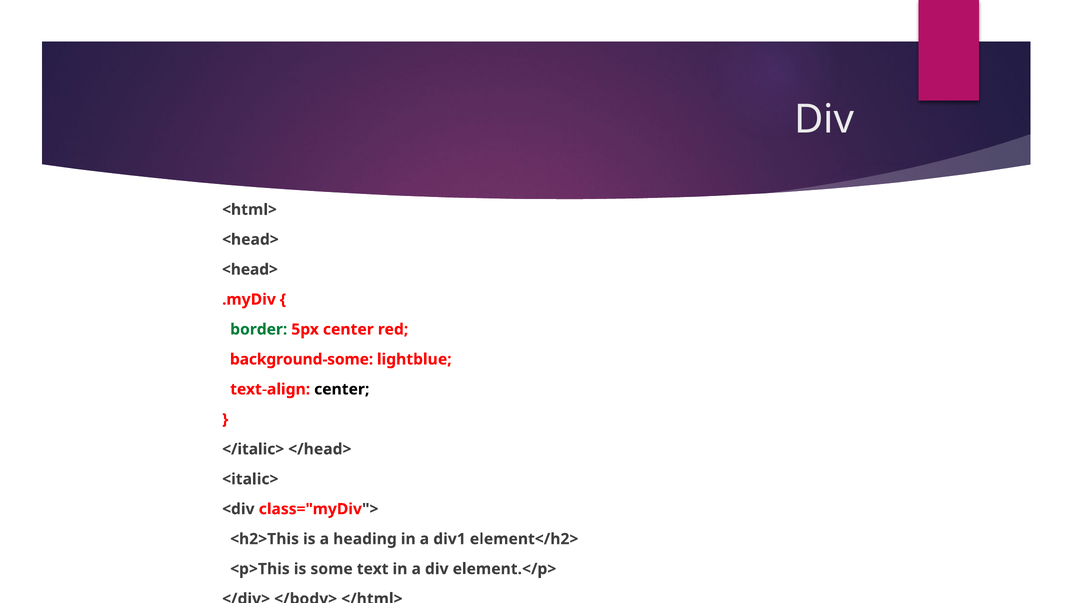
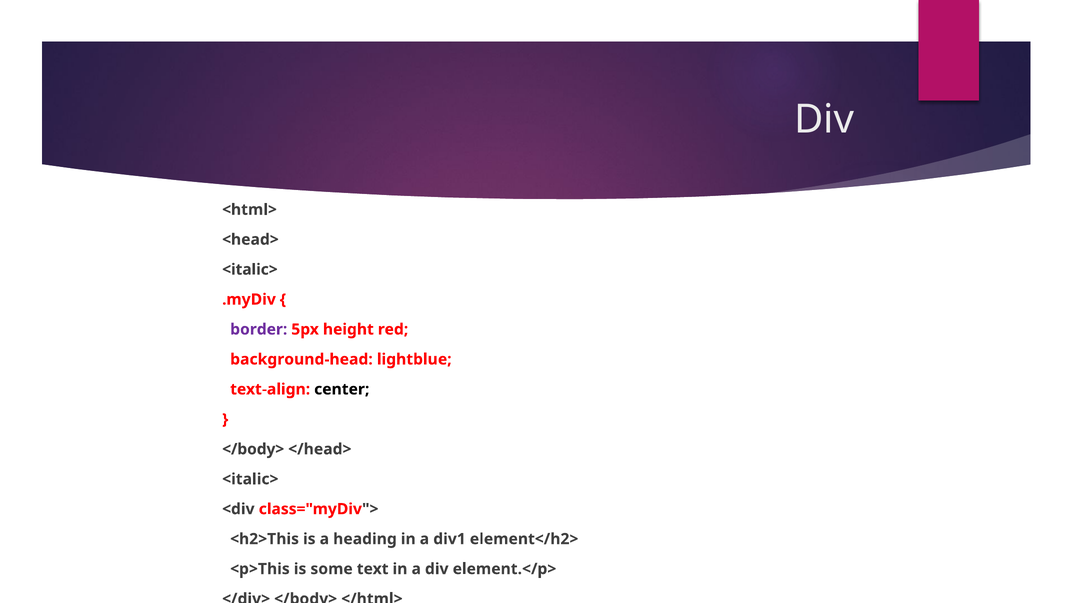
<head>: <head> -> <italic> (250, 270)
border colour: green -> purple (259, 330)
5px center: center -> height (348, 330)
background-some: background-some -> background-head (301, 360)
</italic>: </italic> -> </body> (253, 450)
